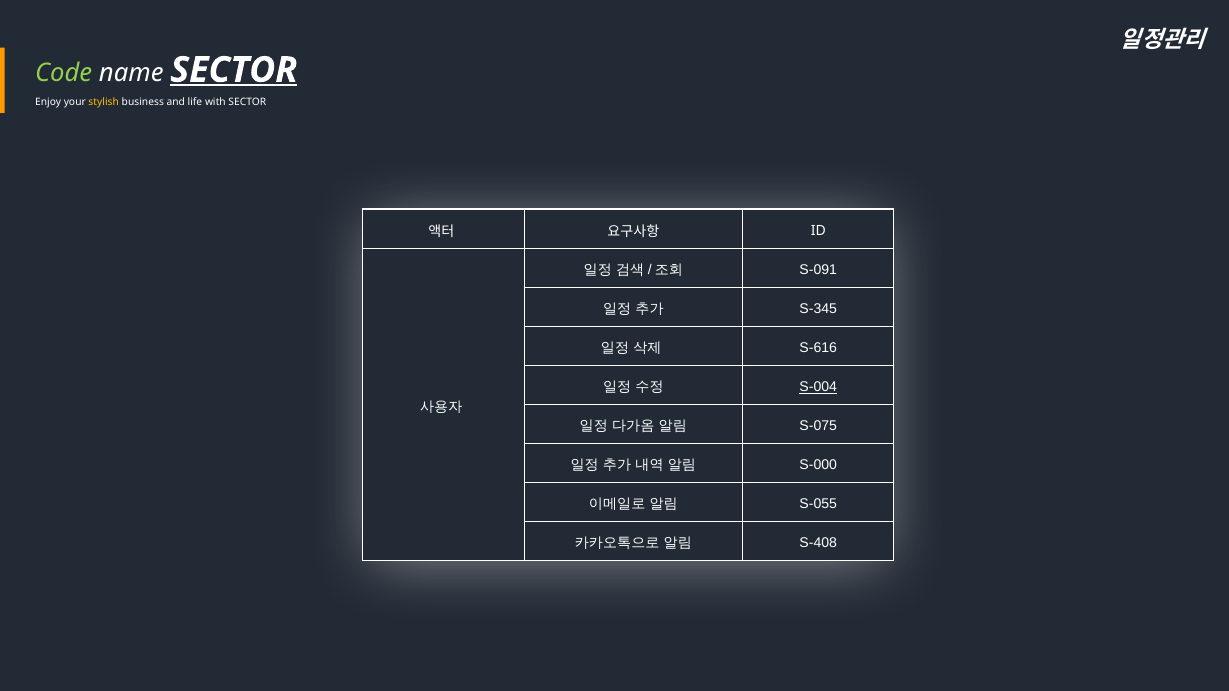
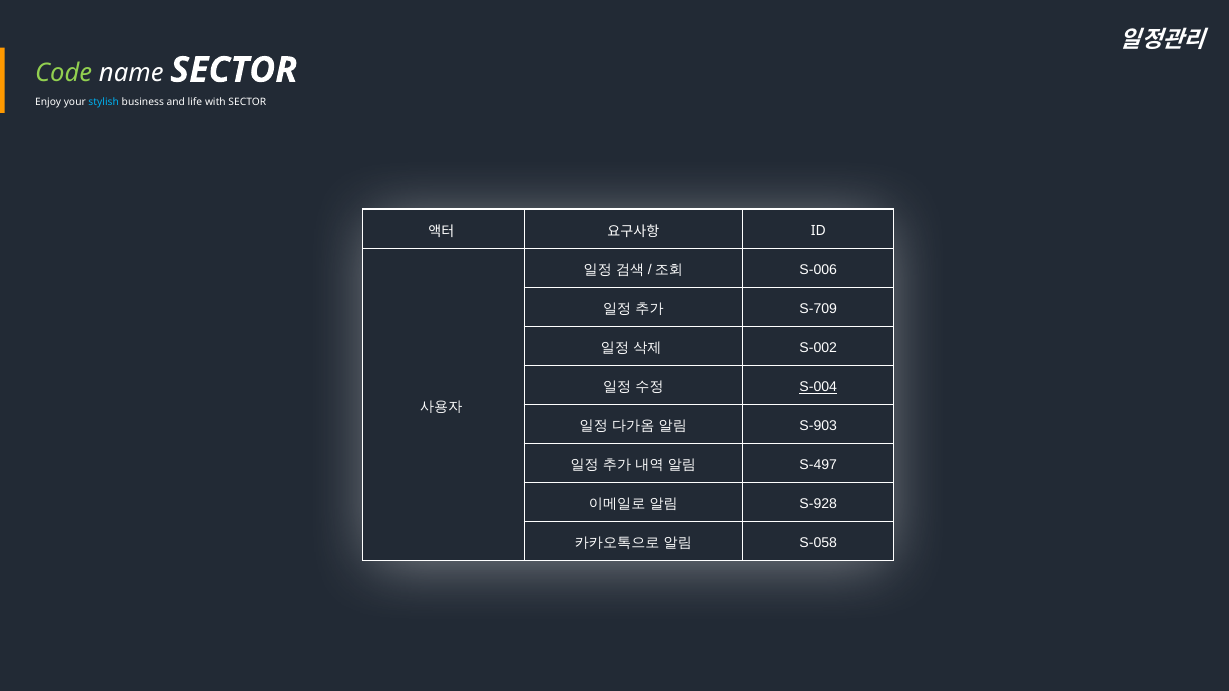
SECTOR underline: present -> none (234, 70)
stylish colour: yellow -> light blue (104, 102)
S-091: S-091 -> S-006 (818, 270)
S-345: S-345 -> S-709 (818, 309)
S-616: S-616 -> S-002 (818, 348)
S-075: S-075 -> S-903 (818, 426)
S-000: S-000 -> S-497 (818, 465)
S-055: S-055 -> S-928 (818, 504)
S-408: S-408 -> S-058 (818, 543)
